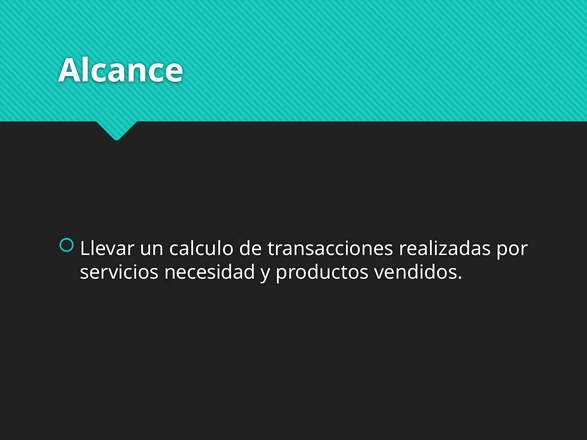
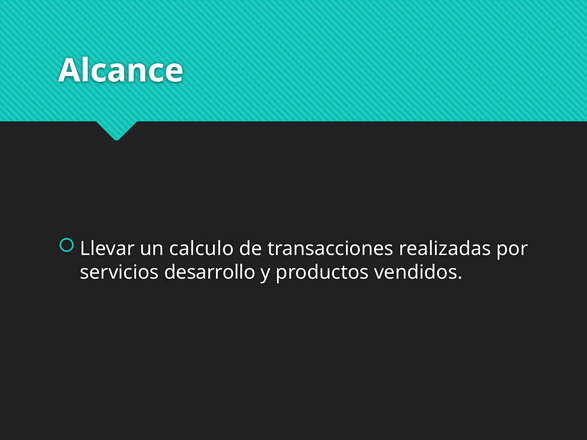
necesidad: necesidad -> desarrollo (210, 272)
